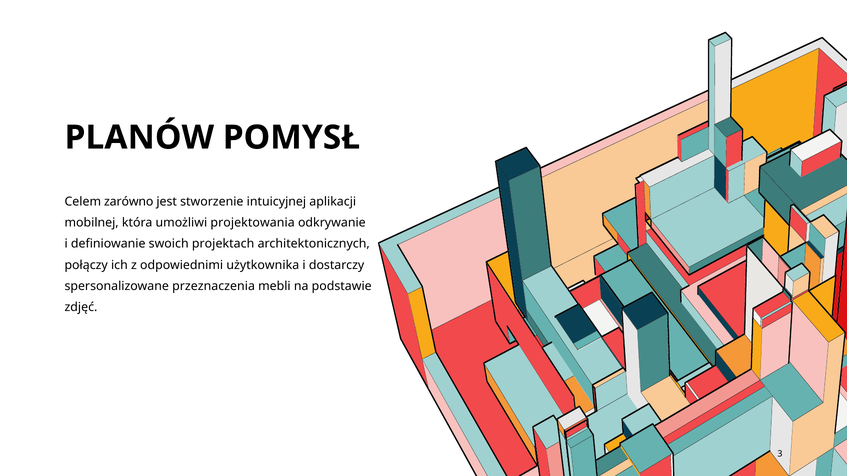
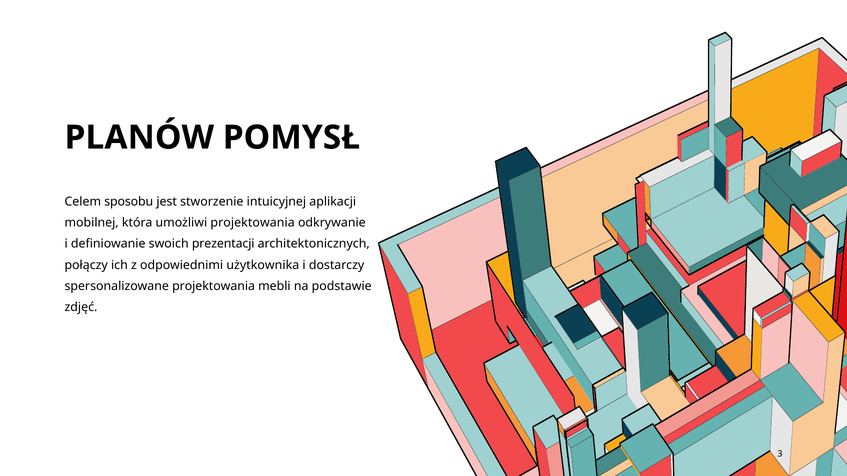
zarówno: zarówno -> sposobu (129, 202)
projektach: projektach -> prezentacji (223, 244)
spersonalizowane przeznaczenia: przeznaczenia -> projektowania (214, 286)
